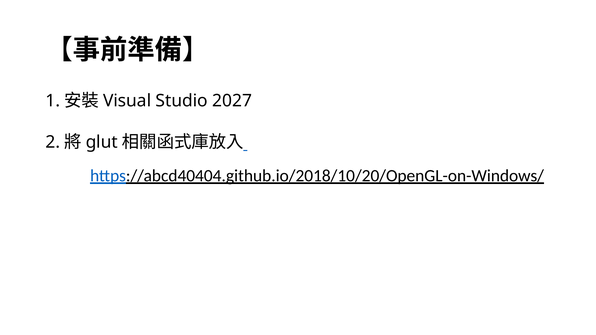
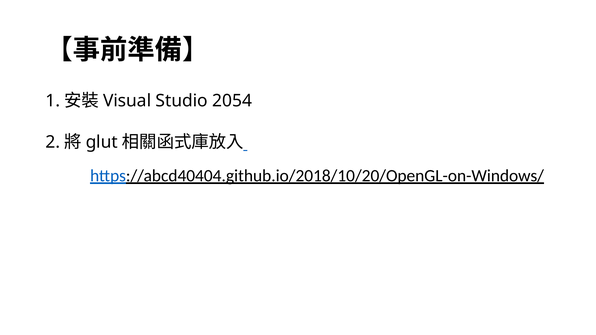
2027: 2027 -> 2054 (232, 101)
